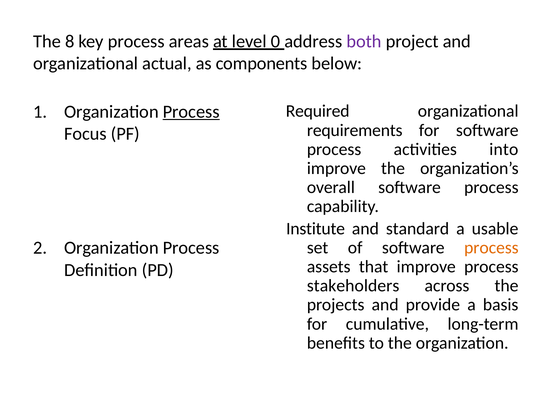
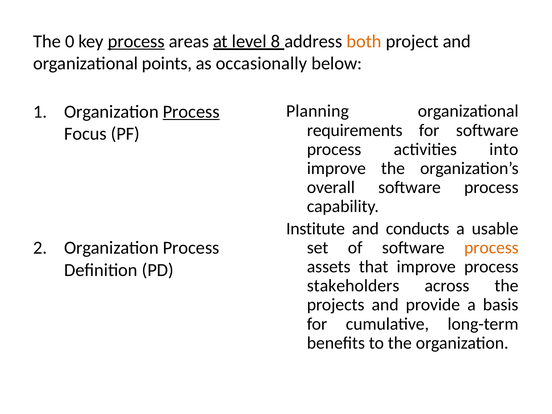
8: 8 -> 0 (70, 41)
process underline: none -> present (136, 41)
0: 0 -> 8 (276, 41)
both colour: purple -> orange (364, 41)
actual: actual -> points (167, 63)
components: components -> occasionally (261, 63)
Required: Required -> Planning (318, 111)
standard: standard -> conducts (418, 229)
